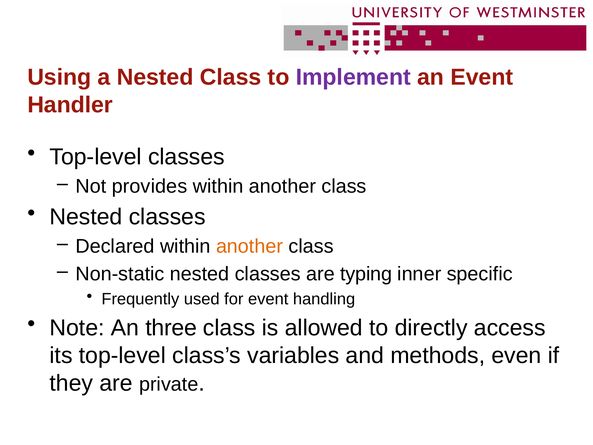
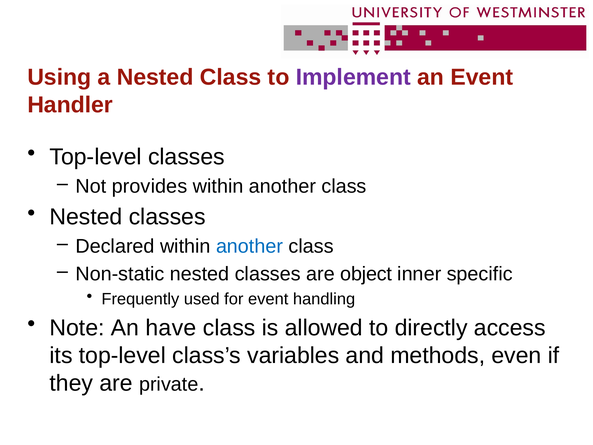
another colour: orange -> blue (250, 246)
typing: typing -> object (366, 274)
three: three -> have (171, 328)
